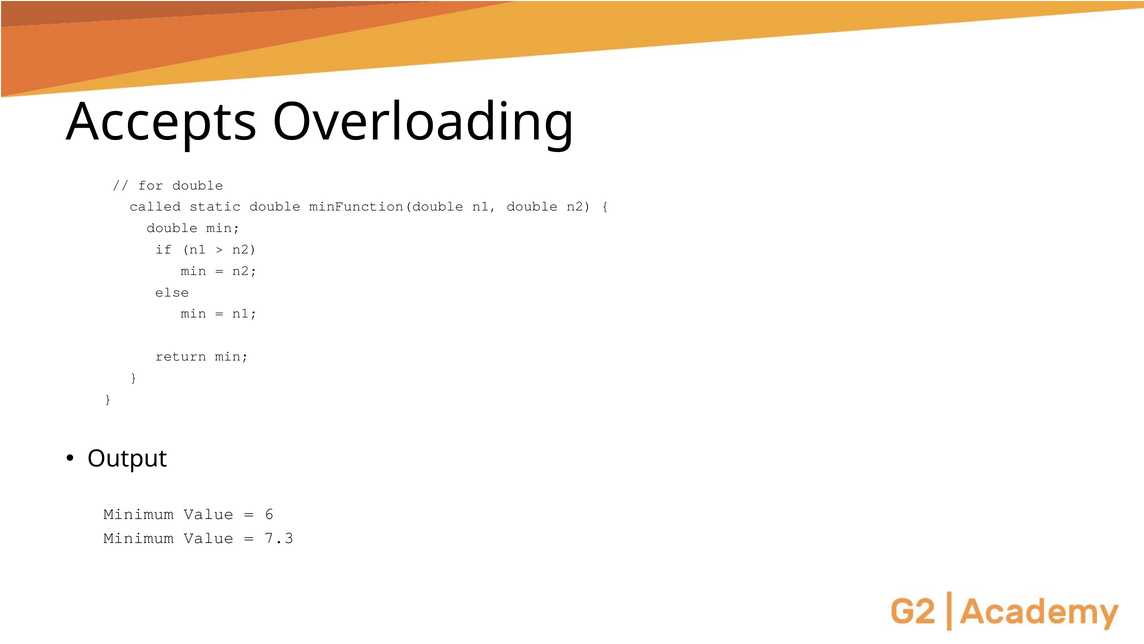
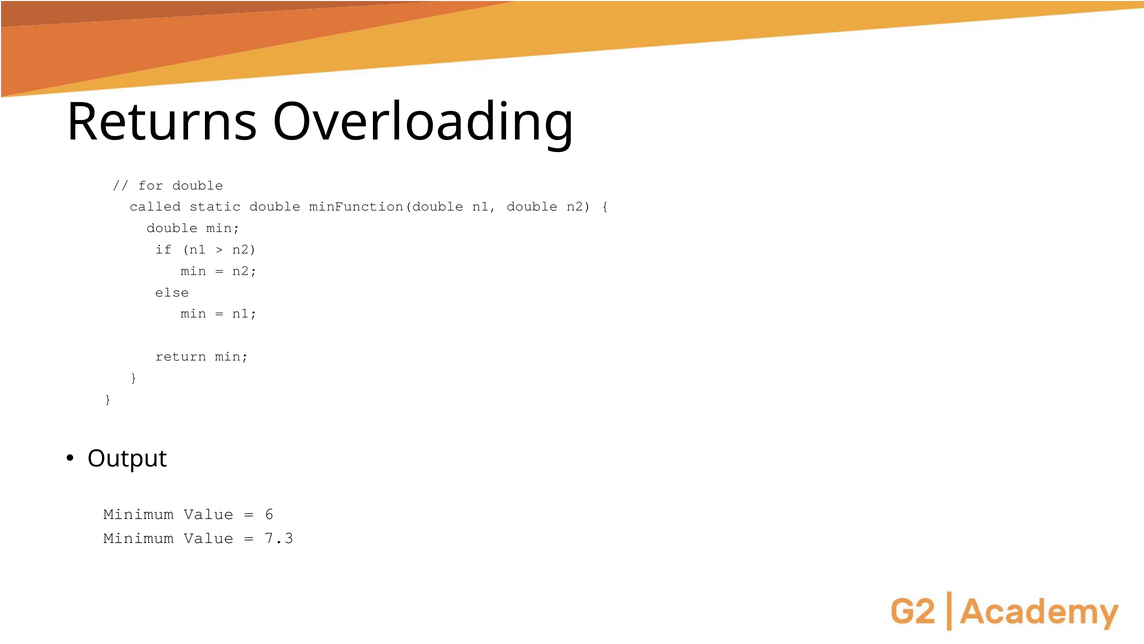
Accepts: Accepts -> Returns (162, 122)
